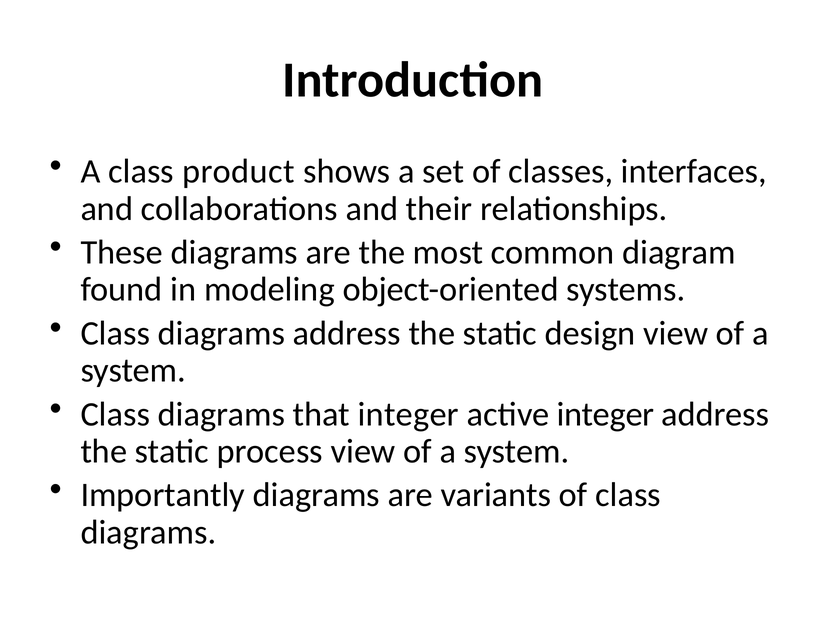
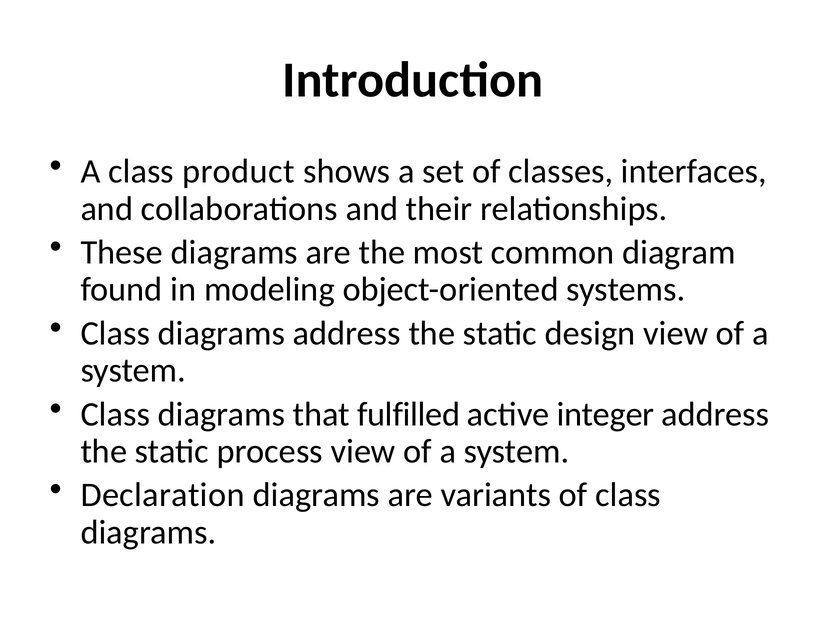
that integer: integer -> fulfilled (409, 415)
Importantly: Importantly -> Declaration (163, 495)
